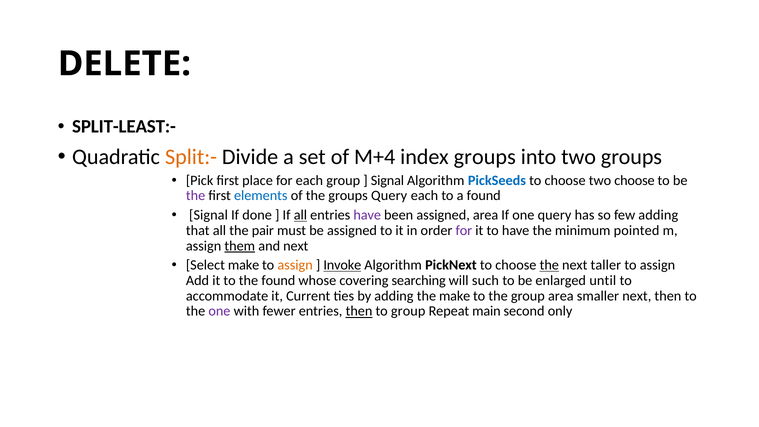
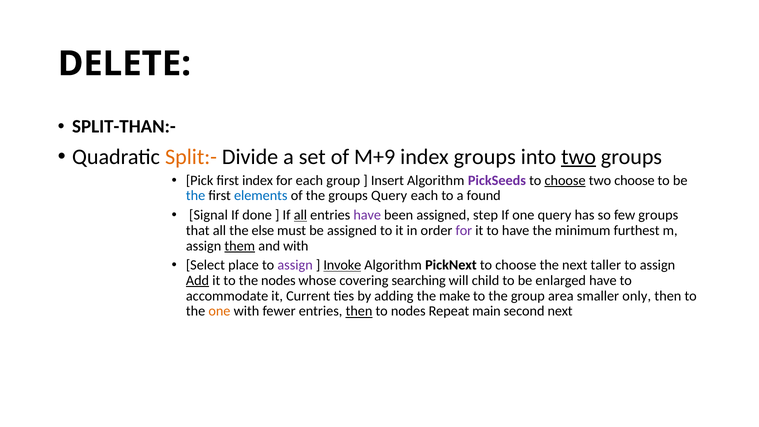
SPLIT-LEAST:-: SPLIT-LEAST:- -> SPLIT-THAN:- (124, 127)
M+4: M+4 -> M+9 (375, 157)
two underline: none -> present (579, 157)
first place: place -> index (258, 180)
Signal: Signal -> Insert (387, 180)
PickSeeds colour: blue -> purple (497, 180)
choose underline: none -> present (565, 180)
the colour: purple -> blue (196, 196)
assigned area: area -> step (485, 215)
few adding: adding -> groups (658, 215)
pair: pair -> else (263, 230)
pointed: pointed -> furthest (637, 230)
and next: next -> with (296, 246)
Select make: make -> place (244, 265)
assign colour: orange -> purple (295, 265)
the underline: present -> none (549, 265)
Add underline: none -> present (198, 280)
the found: found -> nodes (278, 280)
such: such -> child (486, 280)
enlarged until: until -> have (603, 280)
smaller next: next -> only (637, 296)
one colour: purple -> orange (219, 311)
to group: group -> nodes (408, 311)
second only: only -> next (560, 311)
